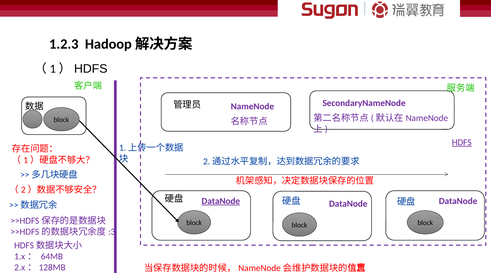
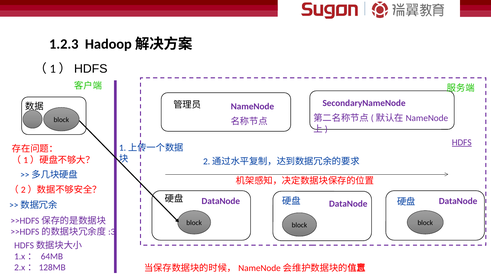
DataNode underline: present -> none (221, 201)
